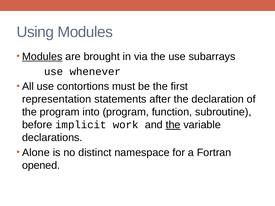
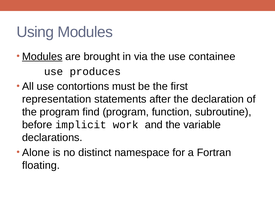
subarrays: subarrays -> containee (212, 57)
whenever: whenever -> produces (95, 72)
into: into -> find (91, 112)
the underline: present -> none (173, 125)
opened: opened -> floating (41, 166)
